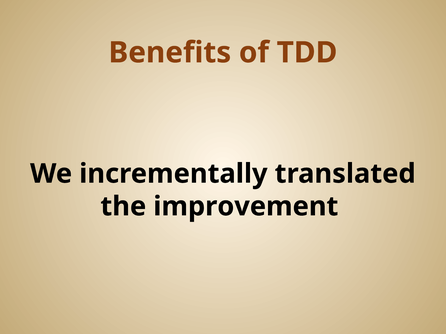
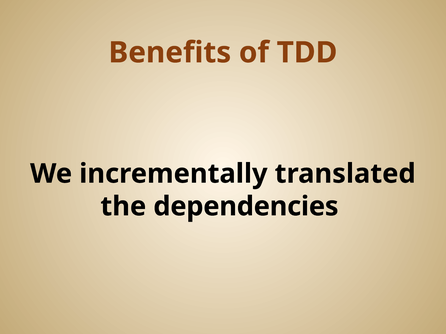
improvement: improvement -> dependencies (246, 207)
